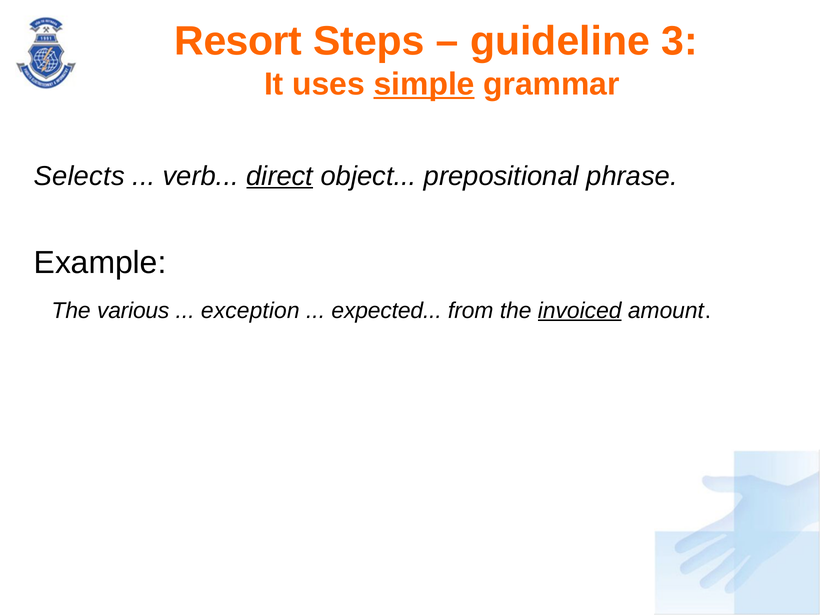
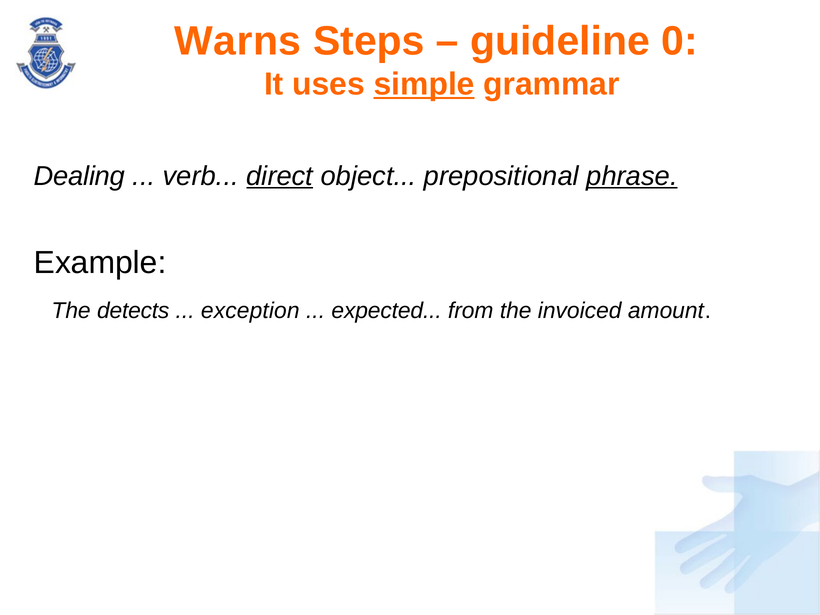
Resort: Resort -> Warns (238, 41)
3: 3 -> 0 (680, 41)
Selects: Selects -> Dealing (79, 176)
phrase underline: none -> present (632, 176)
various: various -> detects (133, 311)
invoiced underline: present -> none (580, 311)
